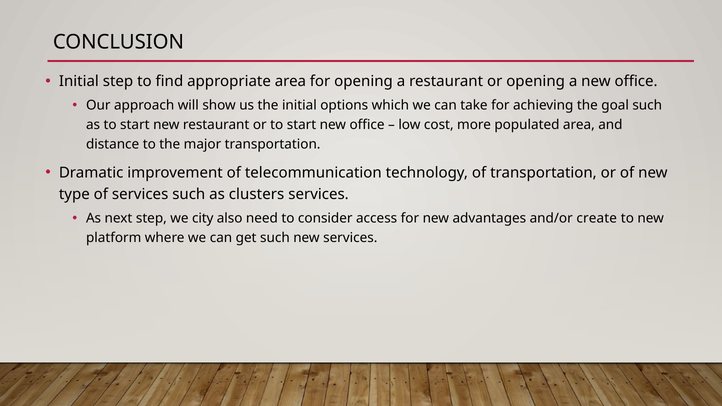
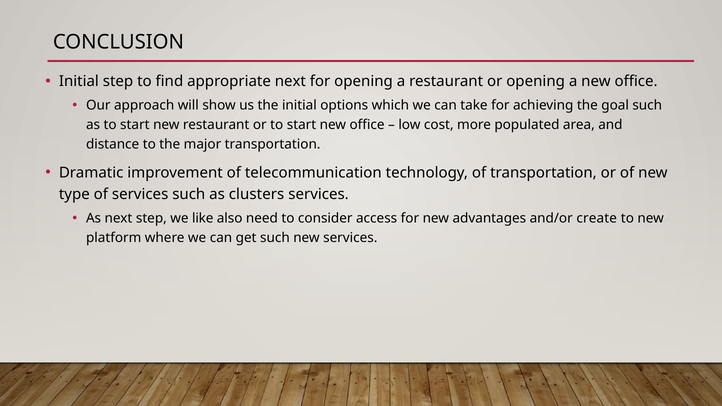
appropriate area: area -> next (290, 81)
city: city -> like (203, 219)
